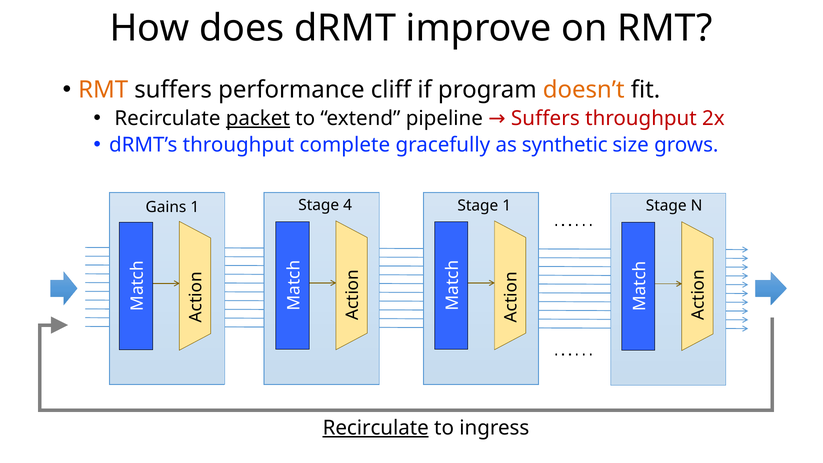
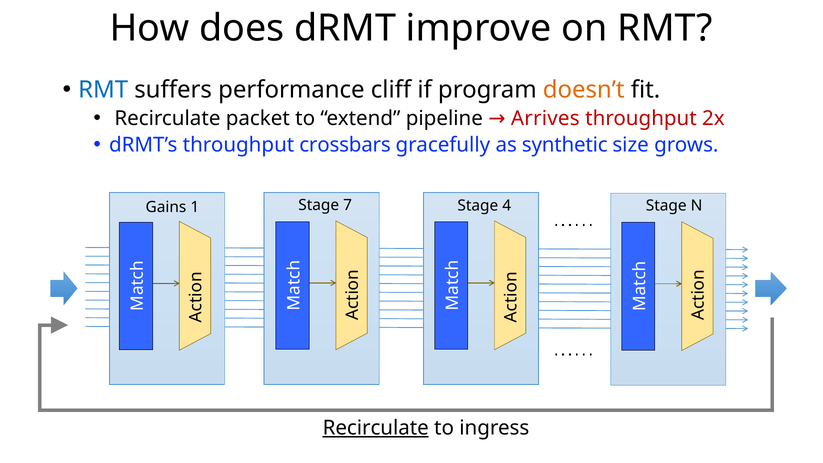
RMT colour: orange -> blue (103, 90)
packet underline: present -> none (258, 118)
pipeline Suffers: Suffers -> Arrives (545, 118)
complete: complete -> crossbars (345, 145)
4: 4 -> 7 (348, 205)
Stage 1: 1 -> 4 (507, 206)
